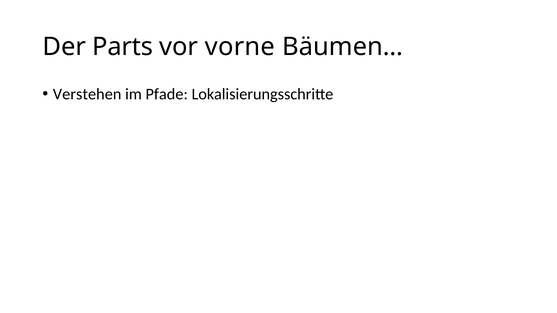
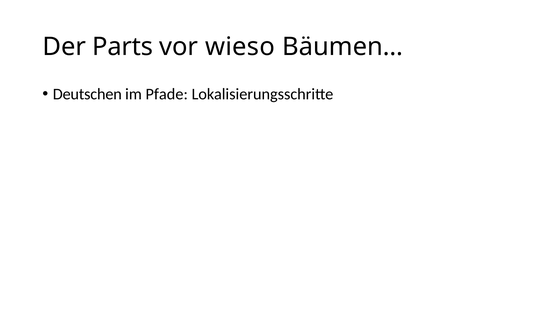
vorne: vorne -> wieso (240, 47)
Verstehen: Verstehen -> Deutschen (87, 94)
